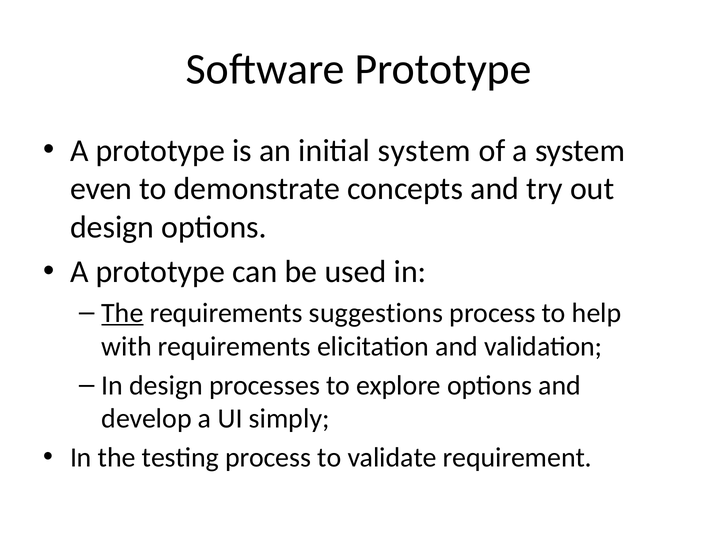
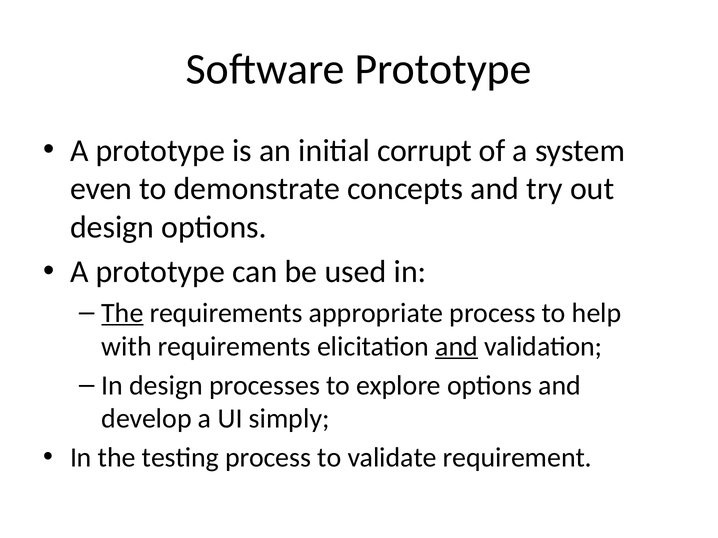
initial system: system -> corrupt (425, 151)
suggestions: suggestions -> appropriate (376, 313)
and underline: none -> present (457, 347)
